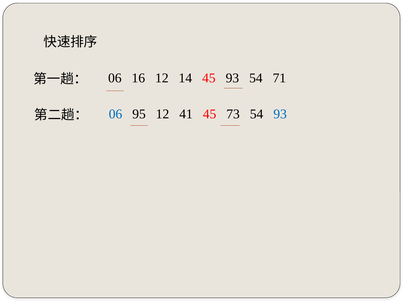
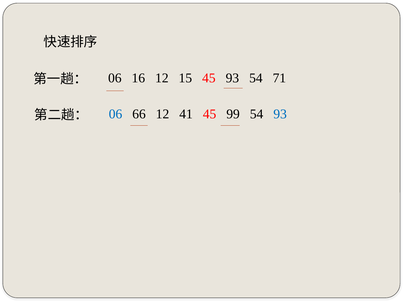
14: 14 -> 15 (185, 78)
95: 95 -> 66 (139, 114)
73: 73 -> 99 (233, 114)
